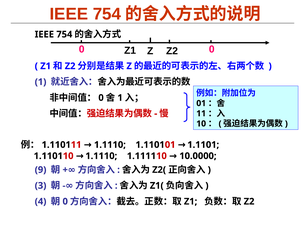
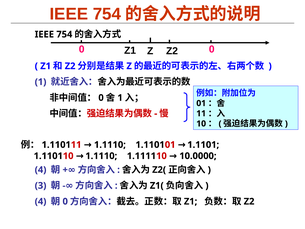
9: 9 -> 4 (41, 170)
